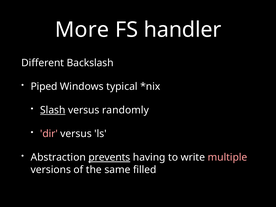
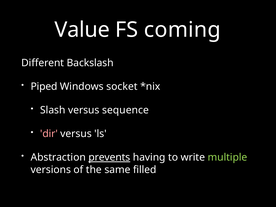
More: More -> Value (82, 30)
handler: handler -> coming (182, 30)
typical: typical -> socket (122, 87)
Slash underline: present -> none (53, 110)
randomly: randomly -> sequence (126, 110)
multiple colour: pink -> light green (228, 157)
